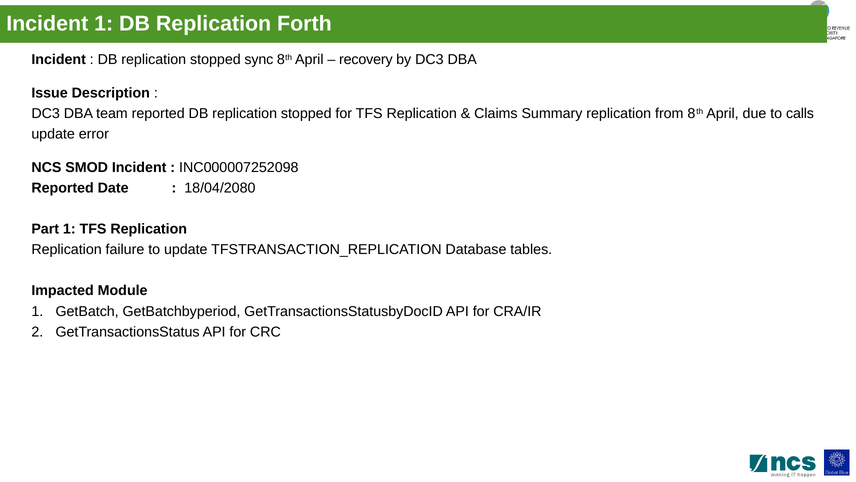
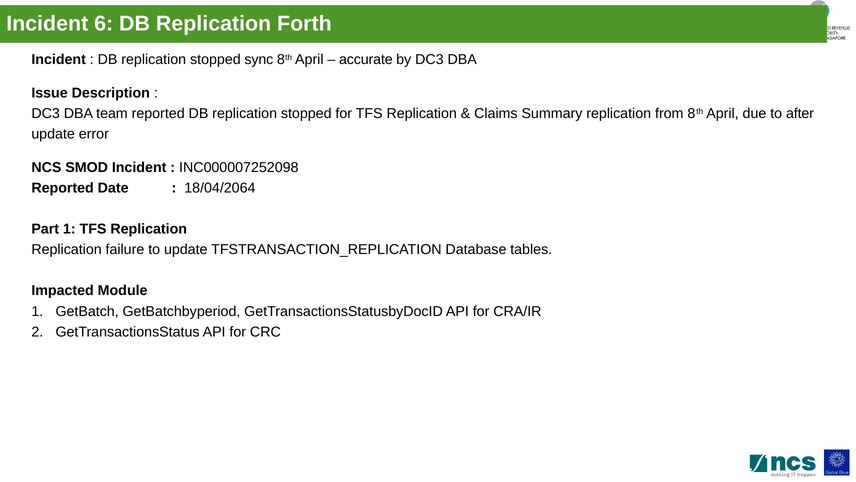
Incident 1: 1 -> 6 (104, 24)
recovery: recovery -> accurate (366, 60)
calls: calls -> after (800, 113)
18/04/2080: 18/04/2080 -> 18/04/2064 (220, 188)
